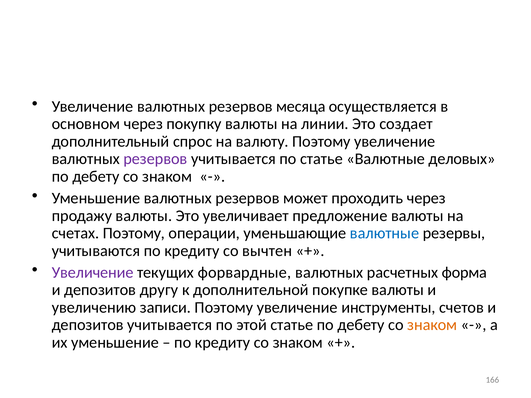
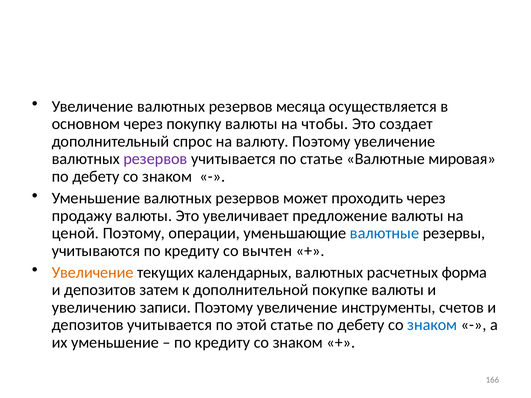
линии: линии -> чтобы (325, 124)
деловых: деловых -> мировая (462, 159)
счетах: счетах -> ценой (75, 233)
Увеличение colour: purple -> orange (93, 273)
форвардные: форвардные -> календарных (245, 273)
другу: другу -> затем (159, 290)
знаком colour: orange -> blue (432, 325)
